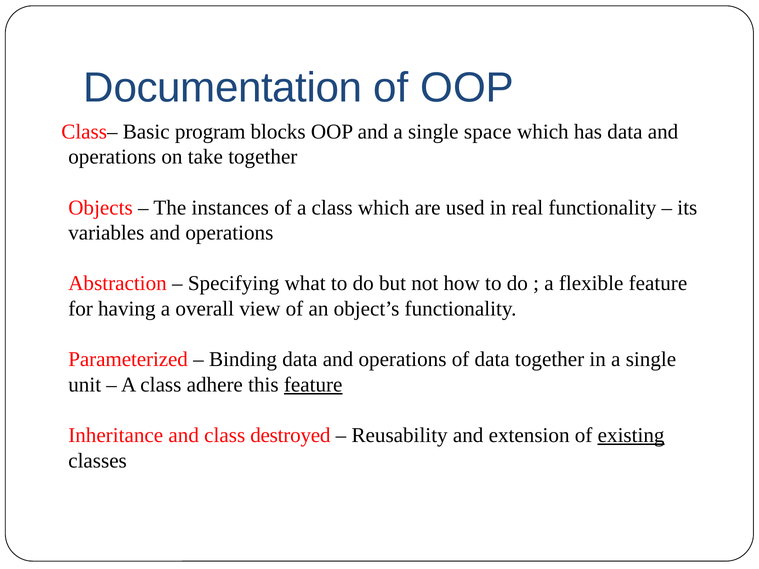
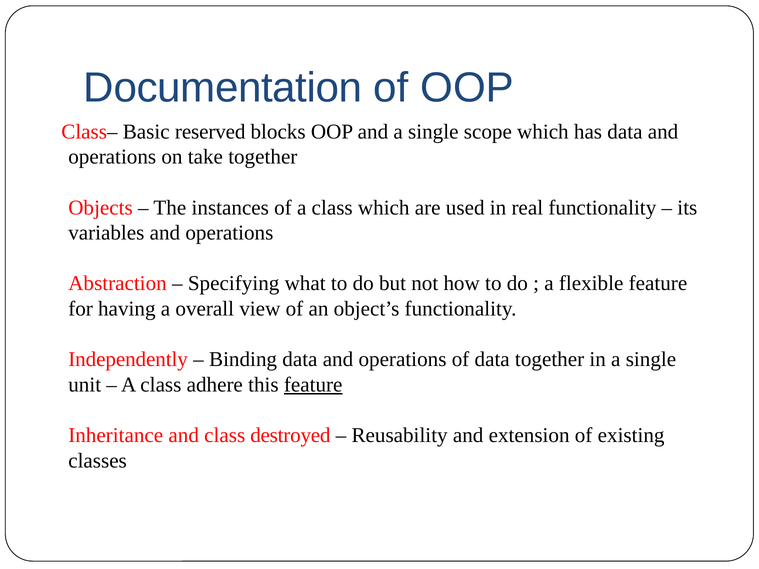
program: program -> reserved (210, 132)
space: space -> scope (488, 132)
Parameterized: Parameterized -> Independently (128, 360)
existing underline: present -> none (631, 435)
